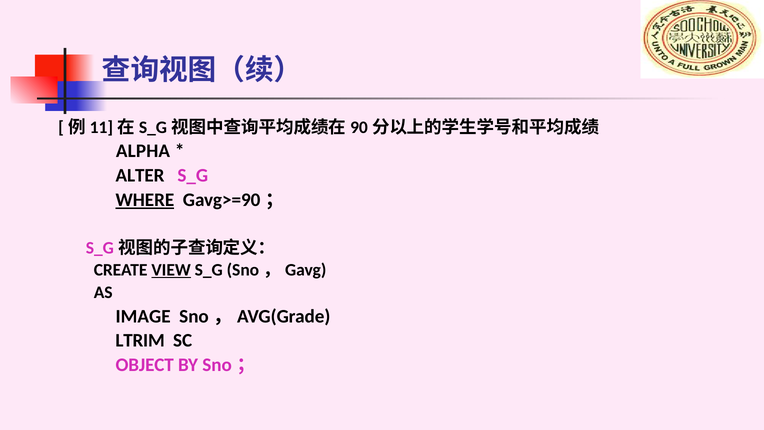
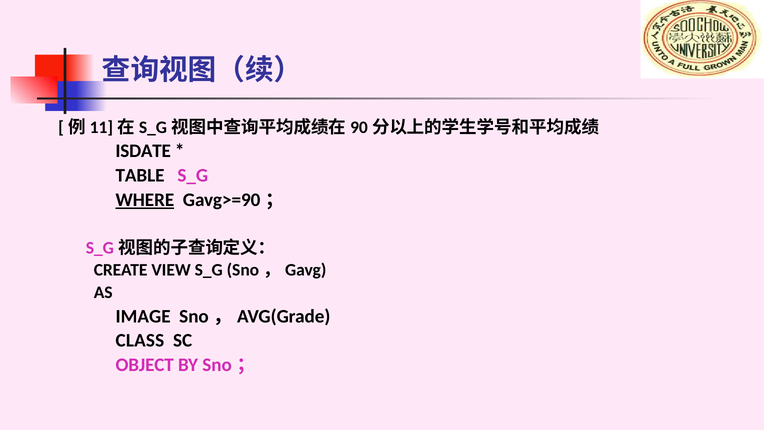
ALPHA: ALPHA -> ISDATE (143, 151)
ALTER: ALTER -> TABLE (140, 176)
VIEW underline: present -> none (171, 270)
LTRIM: LTRIM -> CLASS (140, 340)
